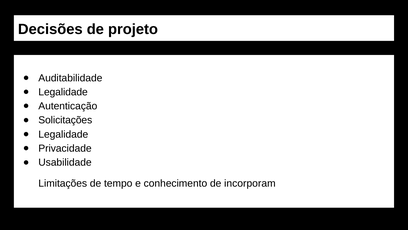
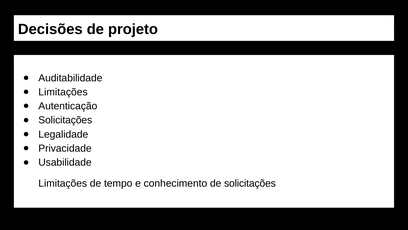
Legalidade: Legalidade -> Limitações (63, 92)
de incorporam: incorporam -> solicitações (250, 183)
